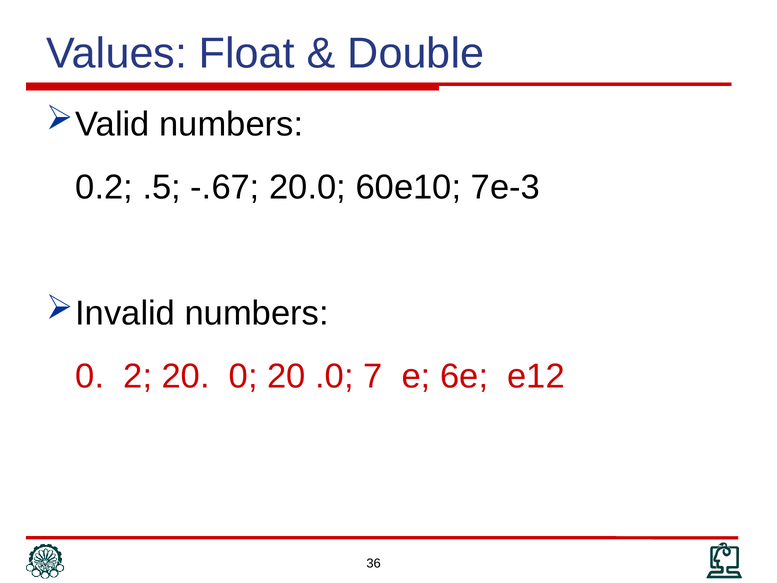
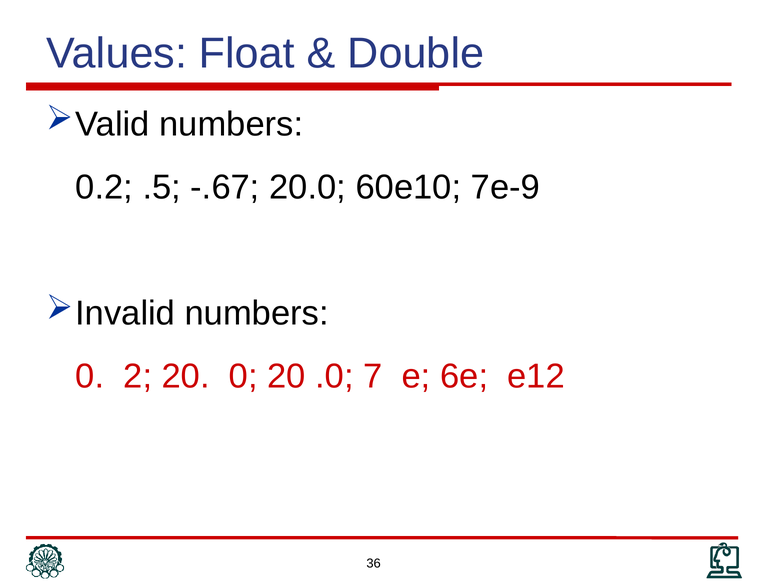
7e-3: 7e-3 -> 7e-9 (505, 187)
